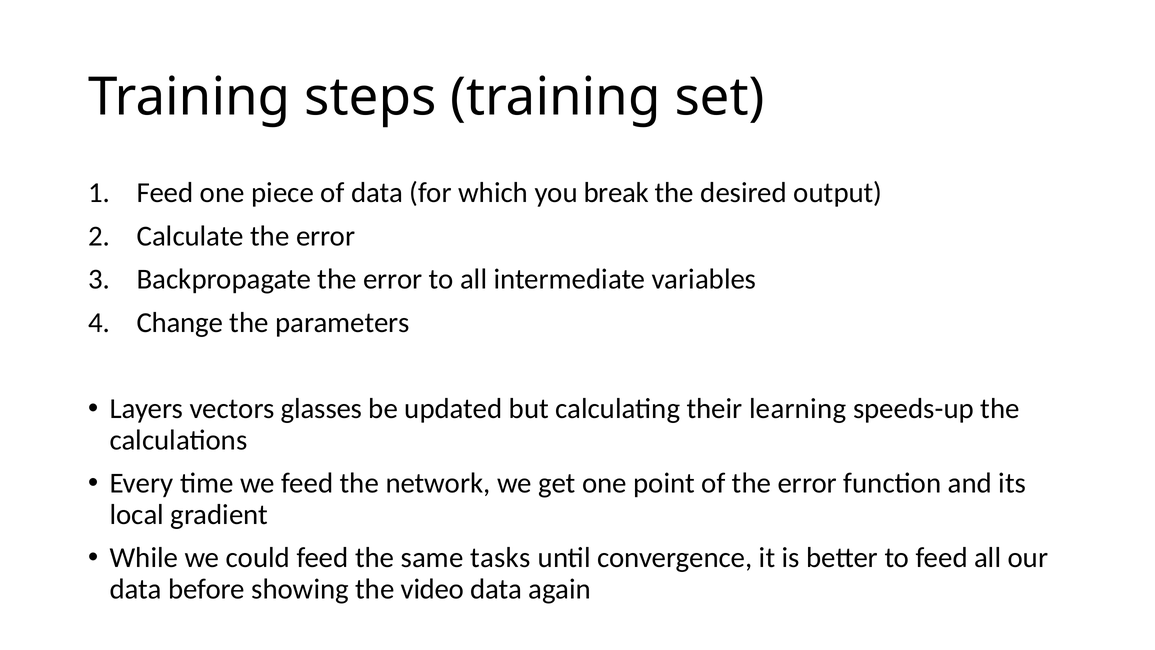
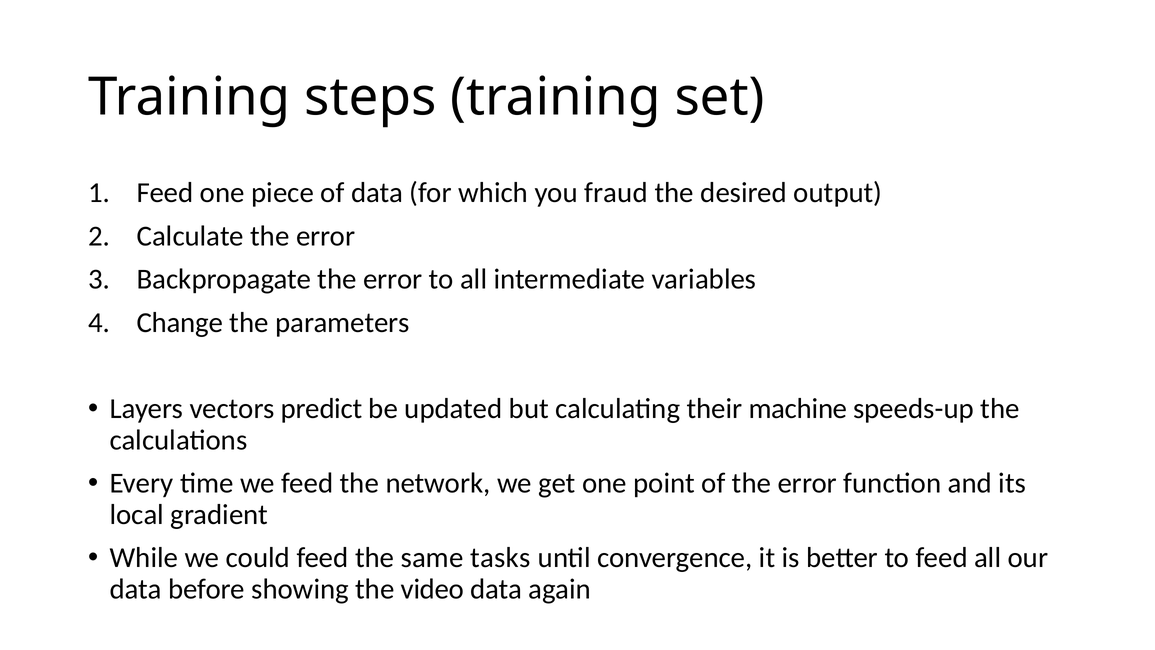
break: break -> fraud (616, 193)
glasses: glasses -> predict (322, 409)
learning: learning -> machine (798, 409)
